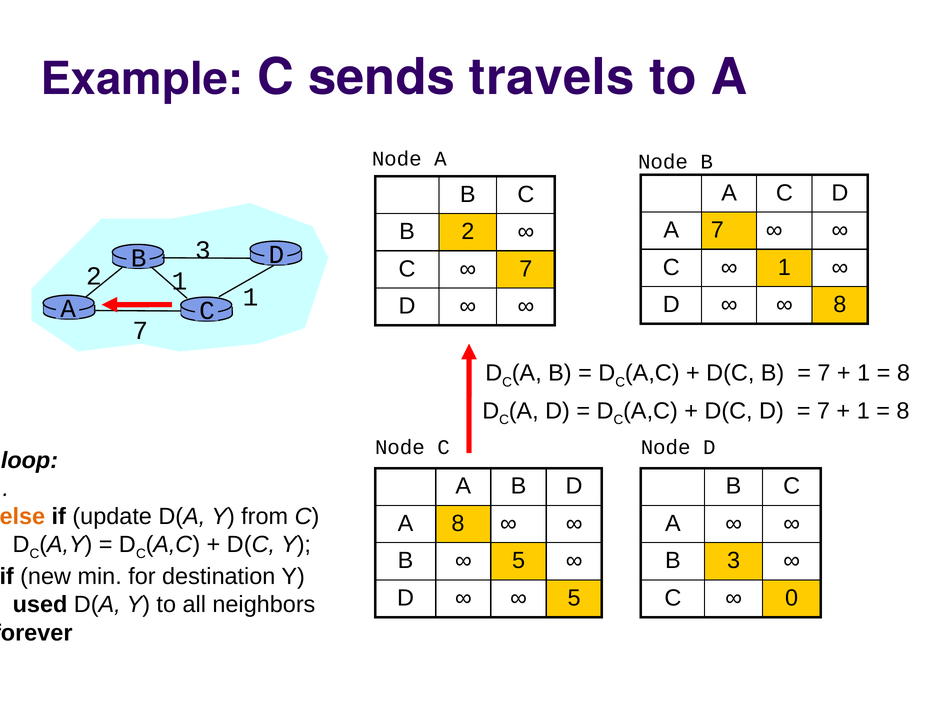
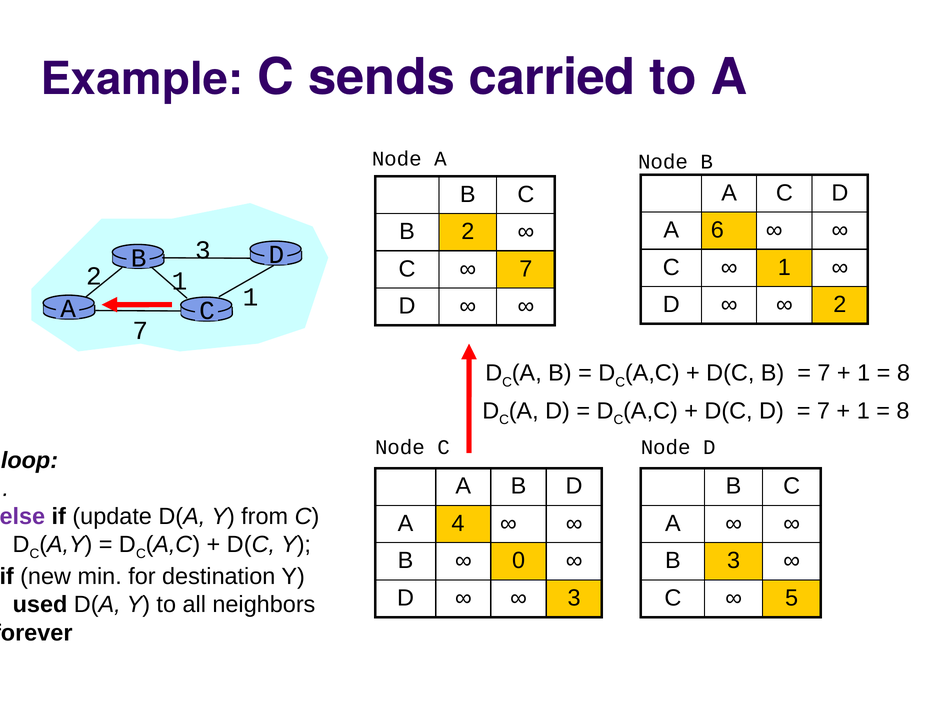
travels: travels -> carried (552, 78)
A 7: 7 -> 6 (717, 230)
8: 8 -> 2 (840, 305)
else colour: orange -> purple (22, 517)
A 8: 8 -> 4 (458, 524)
5: 5 -> 0 (519, 561)
5: 5 -> 3 (574, 598)
0: 0 -> 5 (792, 598)
